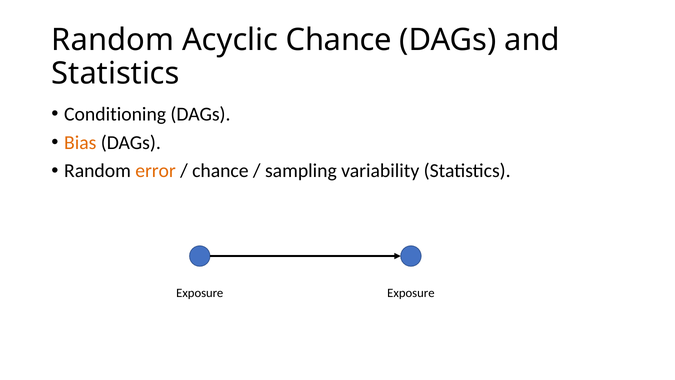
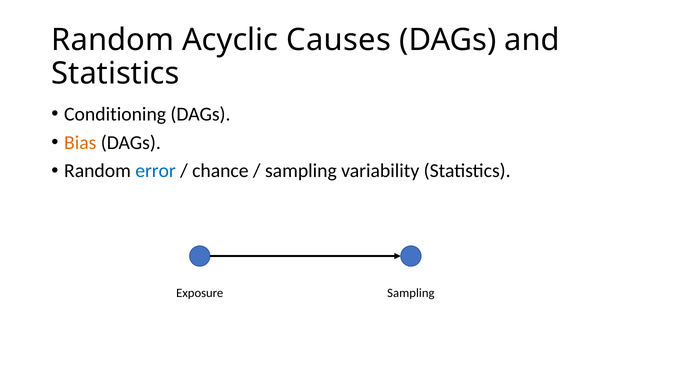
Acyclic Chance: Chance -> Causes (339, 40)
error colour: orange -> blue (156, 171)
Exposure Exposure: Exposure -> Sampling (411, 293)
